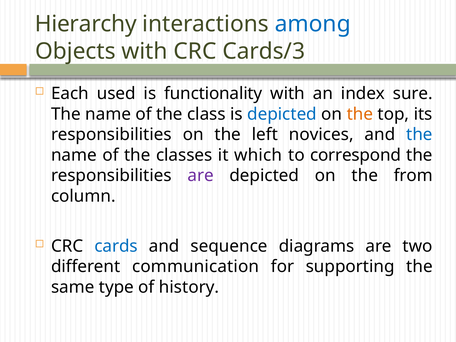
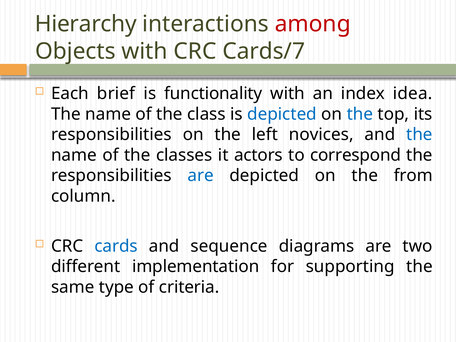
among colour: blue -> red (313, 24)
Cards/3: Cards/3 -> Cards/7 (264, 51)
used: used -> brief (116, 94)
sure: sure -> idea (413, 94)
the colour: orange -> blue (360, 114)
which: which -> actors (258, 155)
are colour: purple -> blue (201, 176)
communication: communication -> implementation (196, 267)
history: history -> criteria (189, 287)
